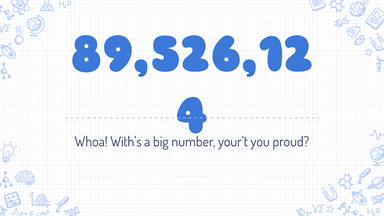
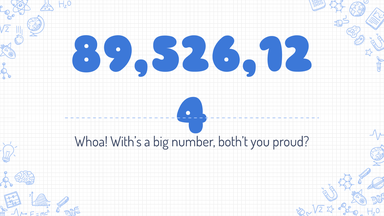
your’t: your’t -> both’t (233, 142)
